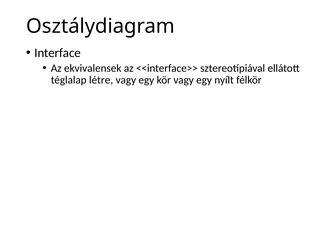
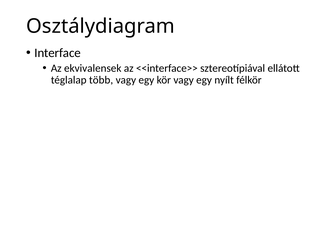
létre: létre -> több (101, 80)
